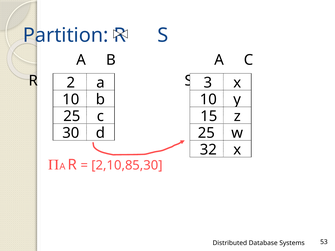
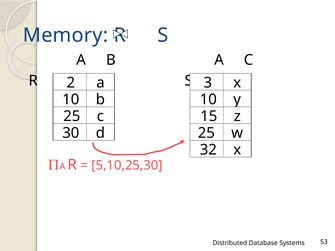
Partition: Partition -> Memory (66, 35)
2,10,85,30: 2,10,85,30 -> 5,10,25,30 (127, 165)
